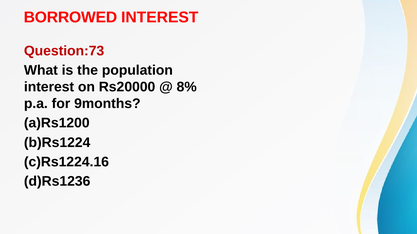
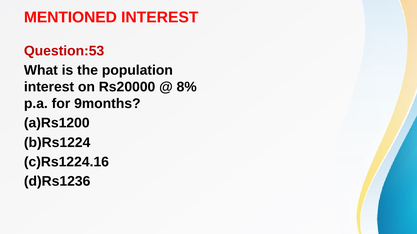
BORROWED: BORROWED -> MENTIONED (70, 18)
Question:73: Question:73 -> Question:53 (64, 51)
